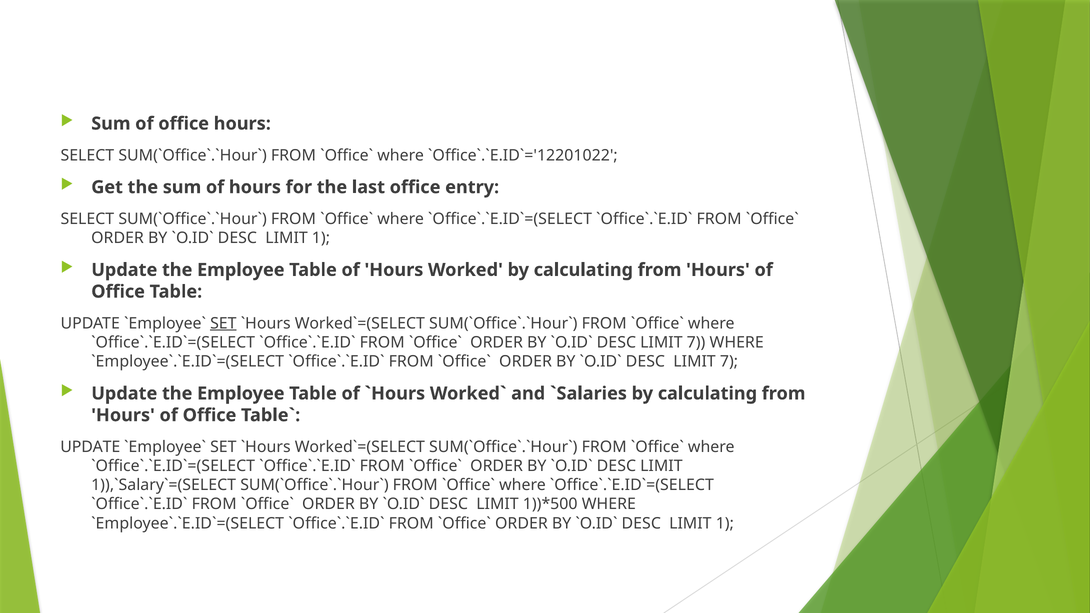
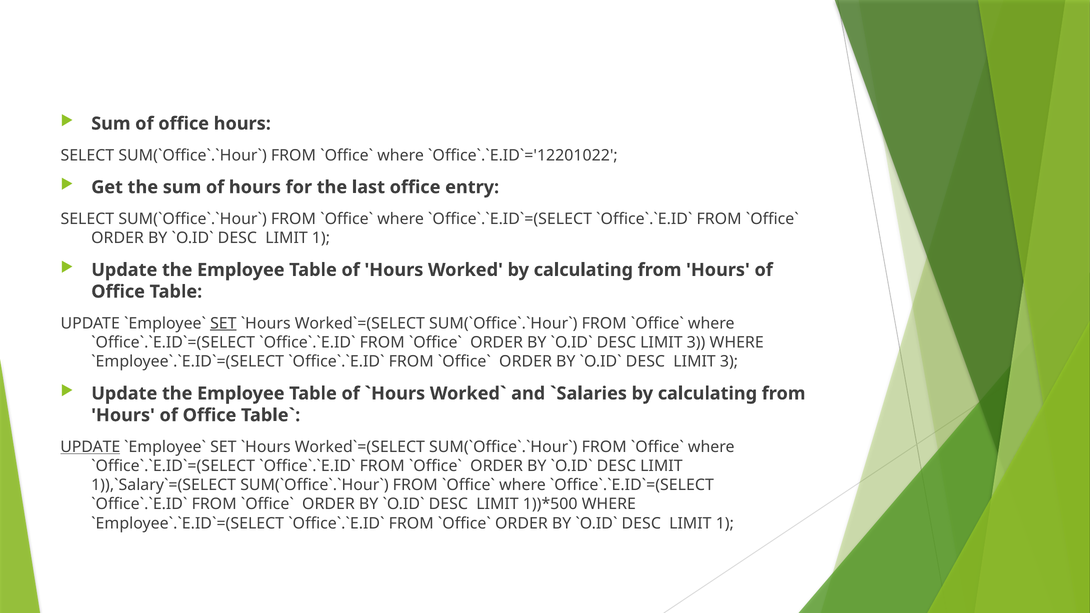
7: 7 -> 3 (696, 343)
7: 7 -> 3 (729, 362)
UPDATE underline: none -> present (90, 447)
